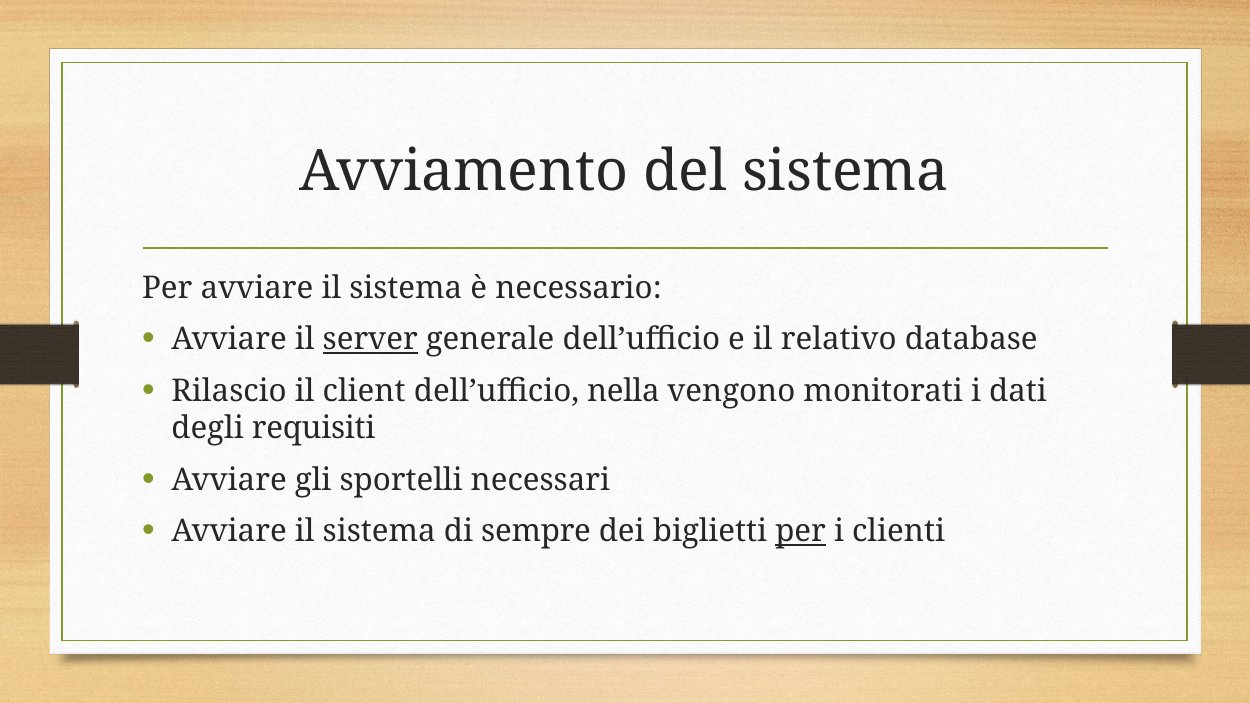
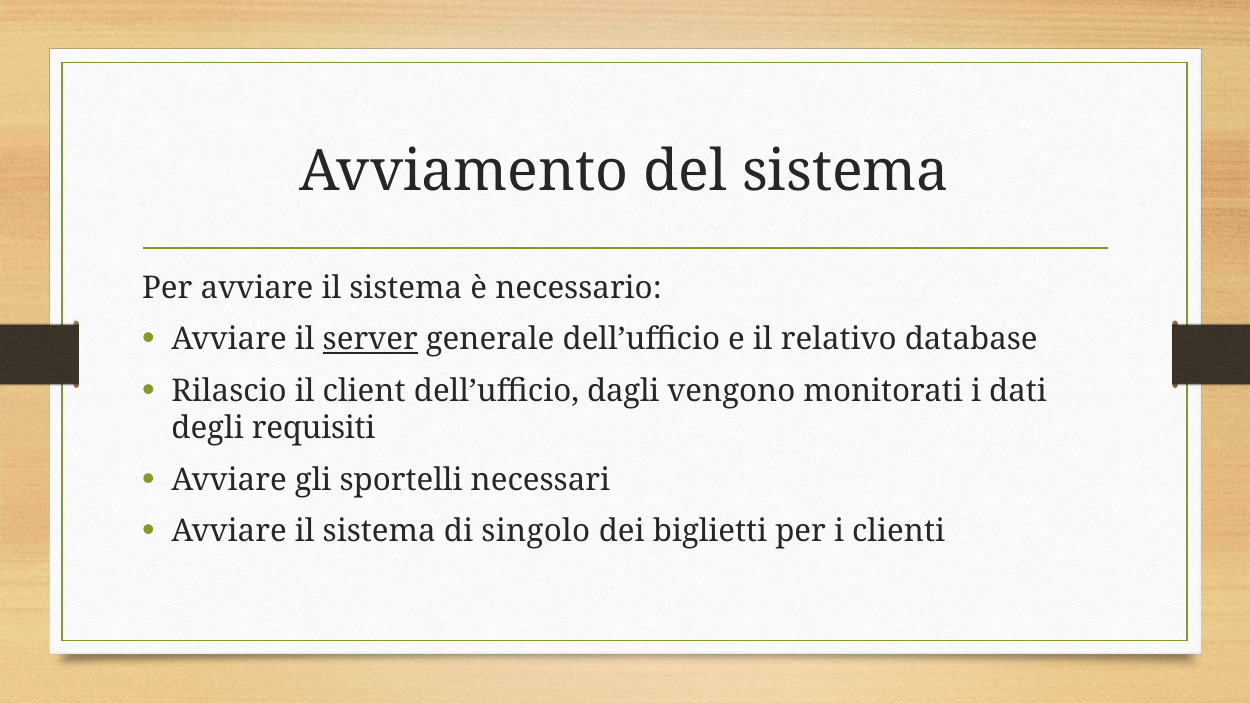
nella: nella -> dagli (623, 391)
sempre: sempre -> singolo (536, 532)
per underline: present -> none (801, 532)
